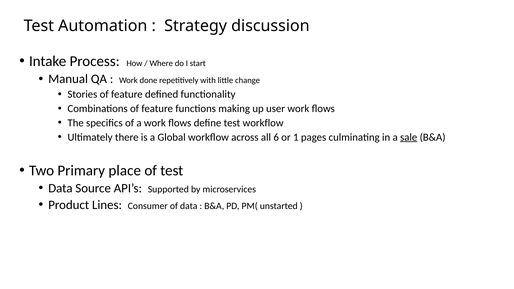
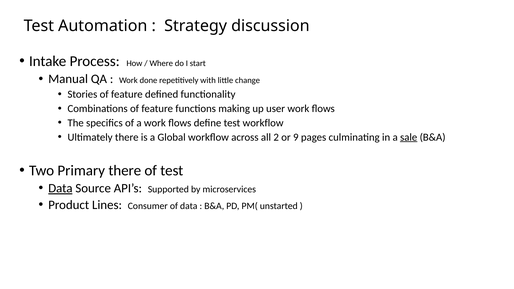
6: 6 -> 2 (276, 137)
1: 1 -> 9 (296, 137)
Primary place: place -> there (125, 171)
Data underline: none -> present (60, 188)
